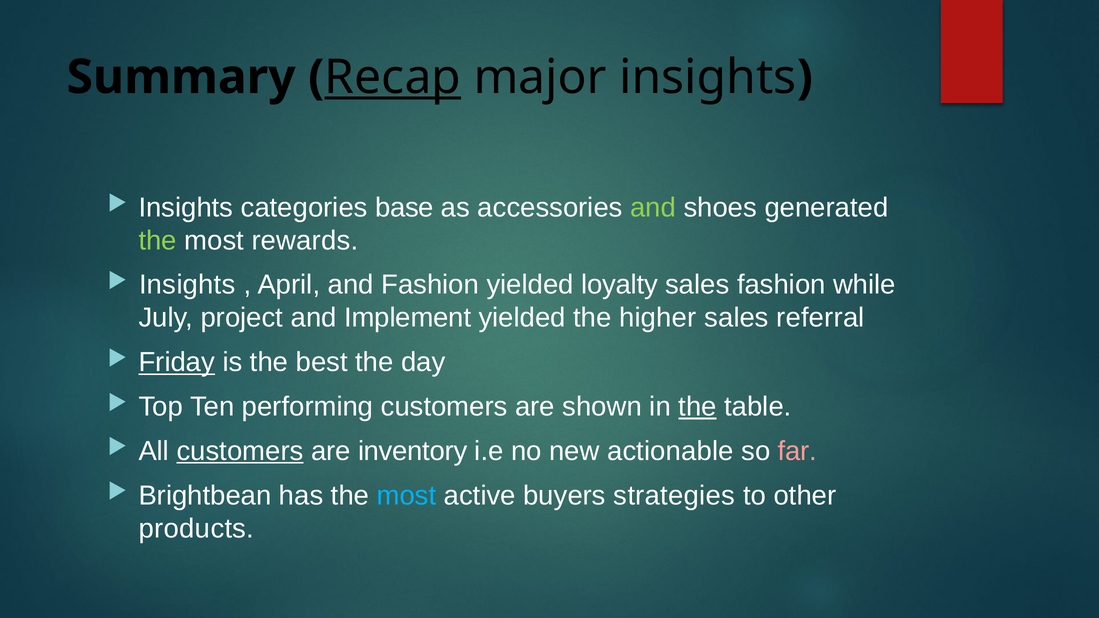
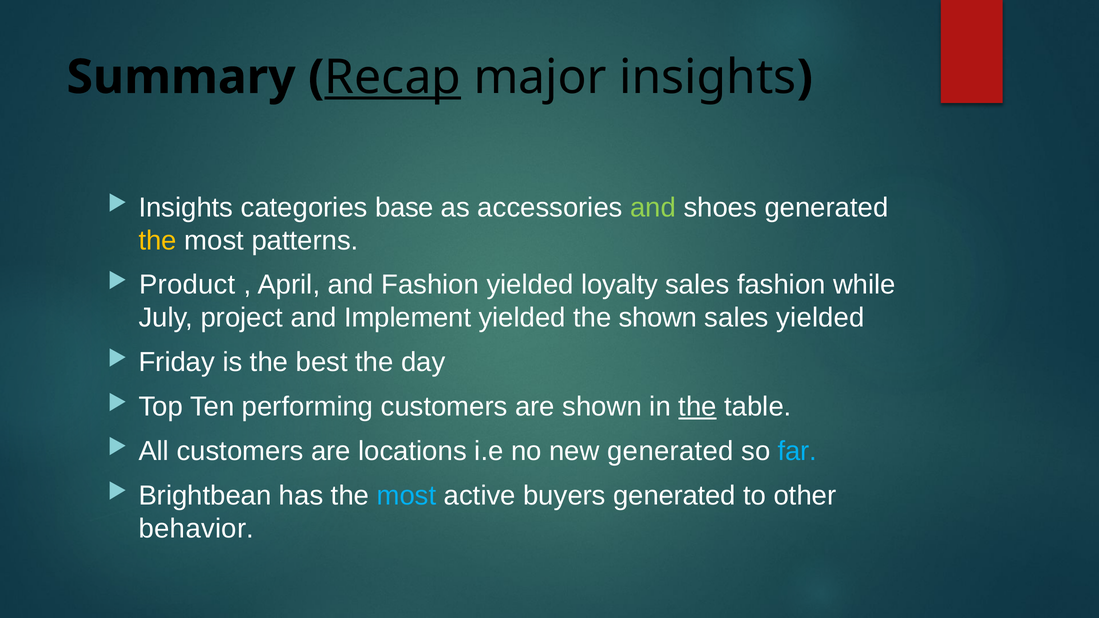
the colour: light green -> yellow (158, 241)
rewards: rewards -> patterns (305, 241)
Insights: Insights -> Product (187, 285)
the higher: higher -> shown (658, 318)
sales referral: referral -> yielded (820, 318)
Friday underline: present -> none (177, 362)
customers underline: present -> none (240, 451)
inventory: inventory -> locations (413, 451)
new actionable: actionable -> generated (670, 451)
far colour: pink -> light blue (797, 451)
buyers strategies: strategies -> generated (674, 496)
products: products -> behavior (196, 529)
